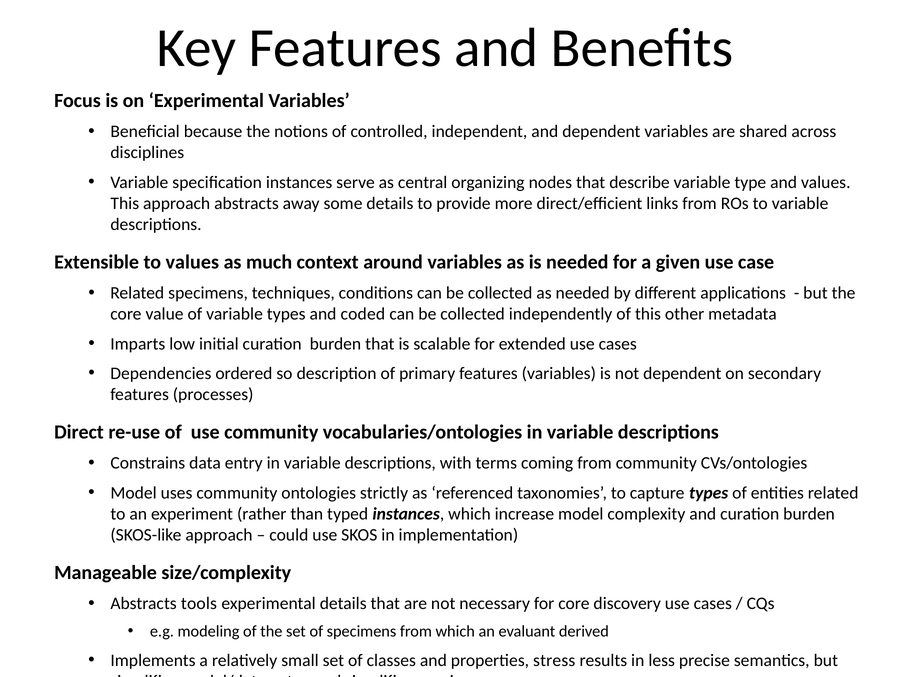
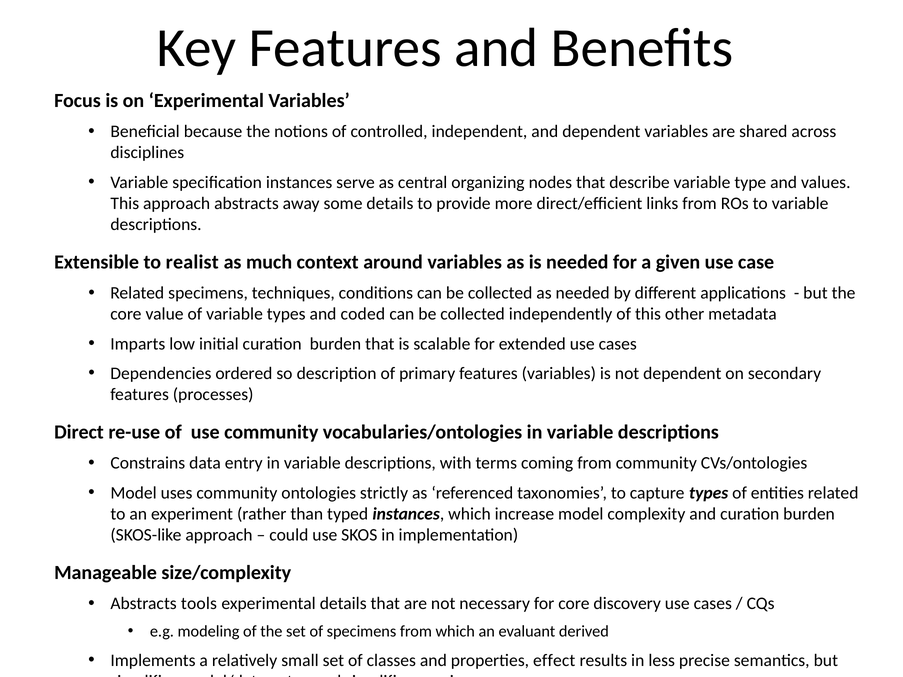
to values: values -> realist (192, 262)
stress: stress -> effect (554, 661)
